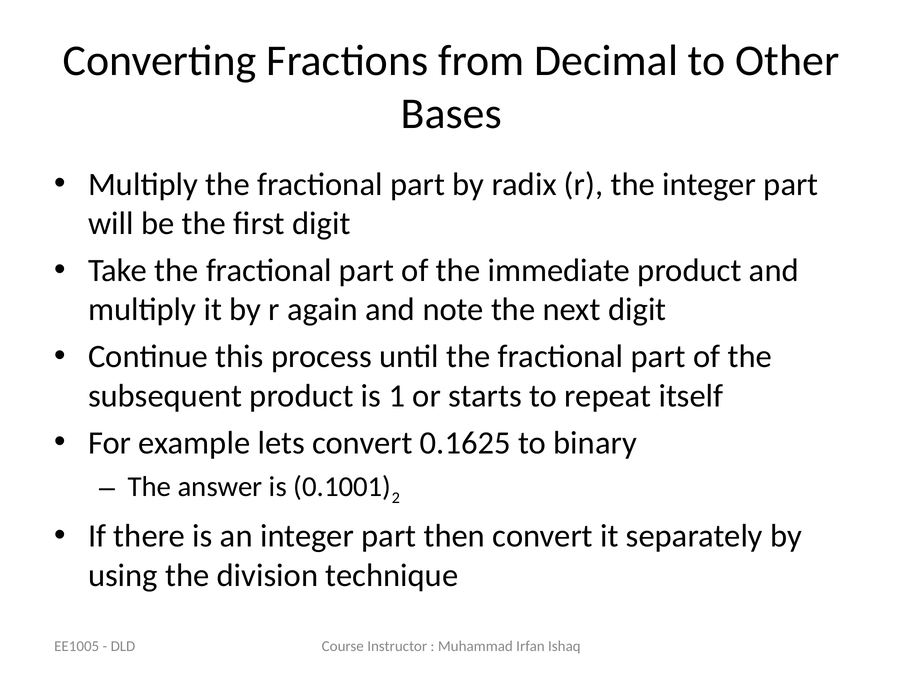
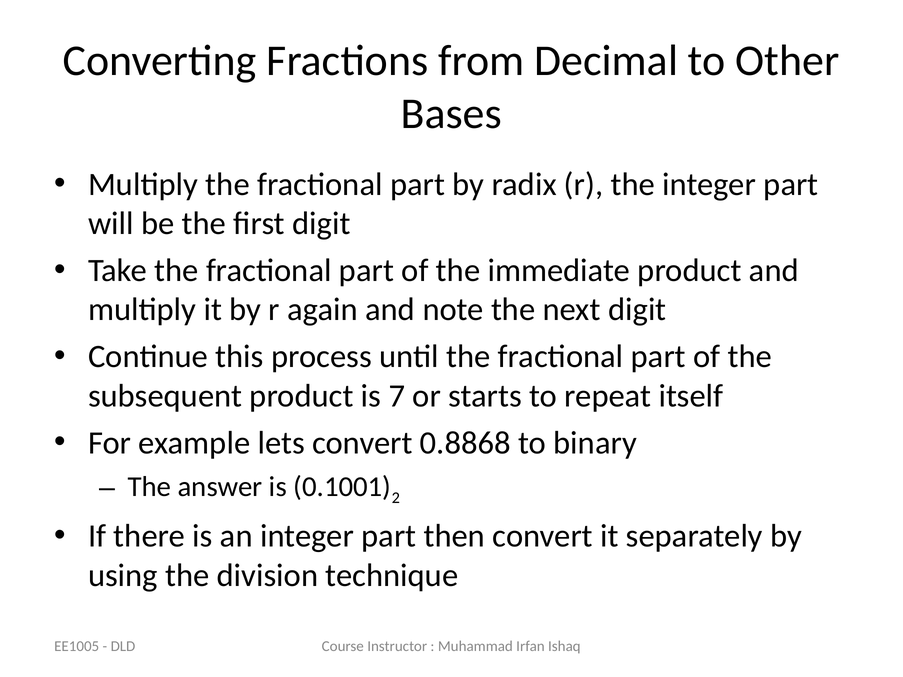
1: 1 -> 7 (397, 396)
0.1625: 0.1625 -> 0.8868 (465, 443)
